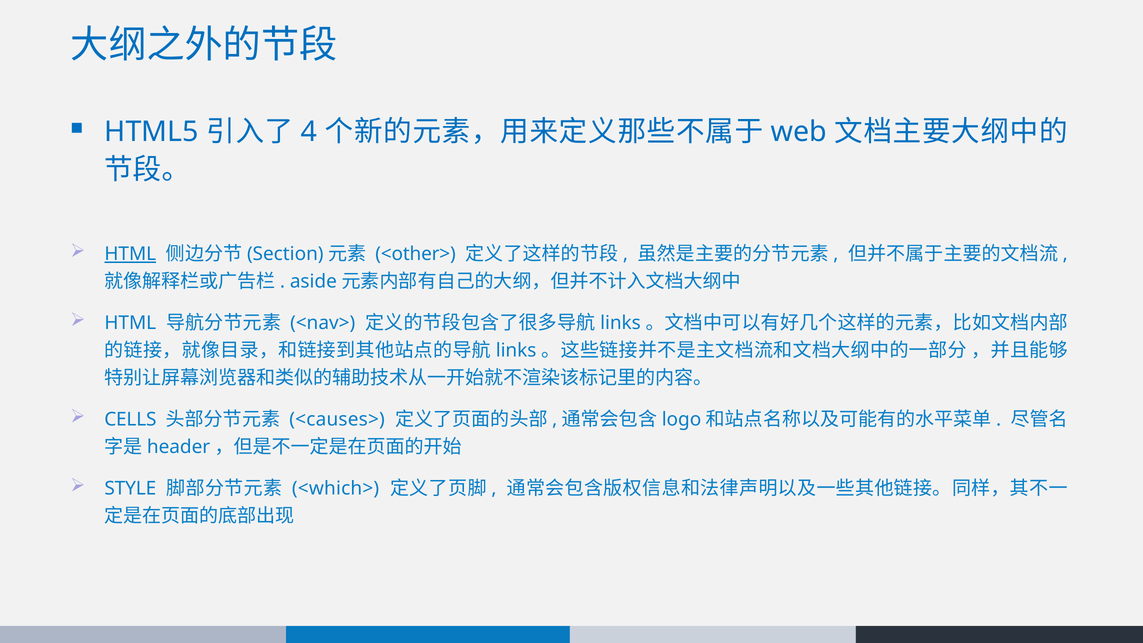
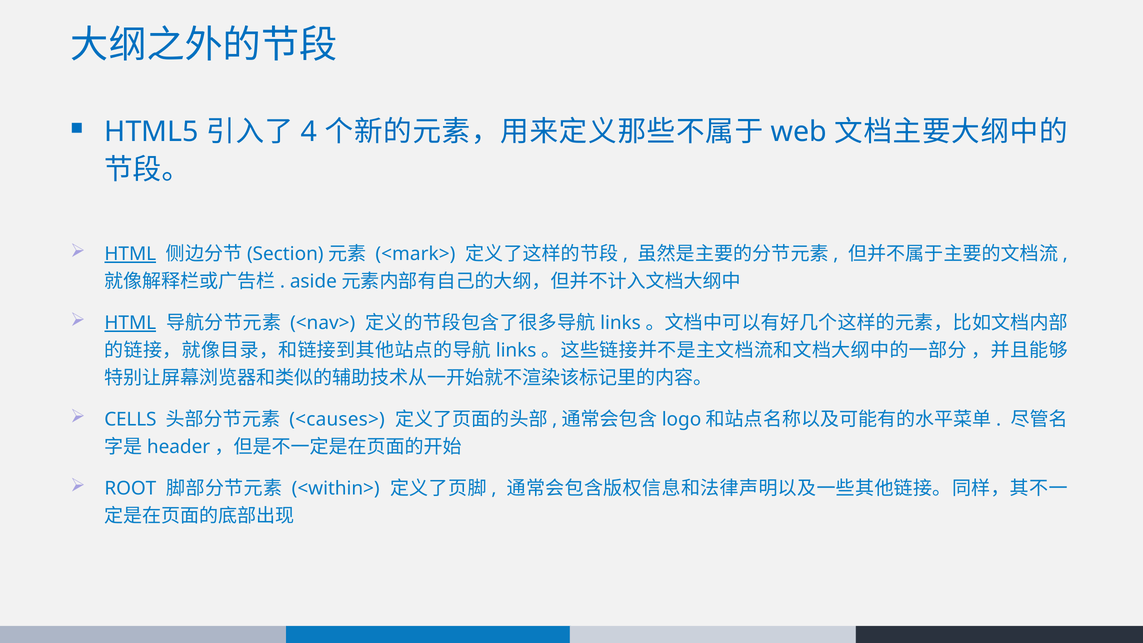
<other>: <other> -> <mark> (415, 254)
HTML underline: none -> present (130, 323)
STYLE: STYLE -> ROOT (130, 488)
<which>: <which> -> <within> (336, 488)
